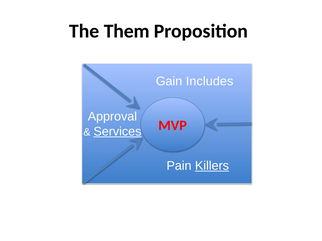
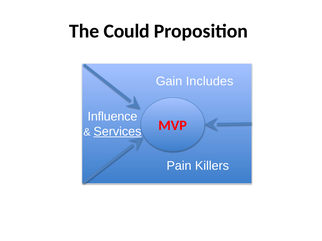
Them: Them -> Could (127, 31)
Approval: Approval -> Influence (112, 117)
Killers underline: present -> none (212, 166)
